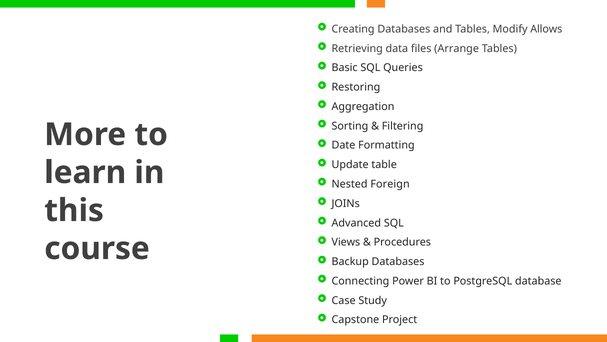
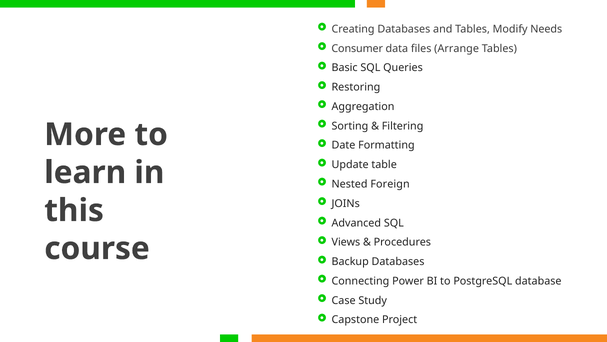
Allows: Allows -> Needs (546, 29)
Retrieving: Retrieving -> Consumer (357, 48)
